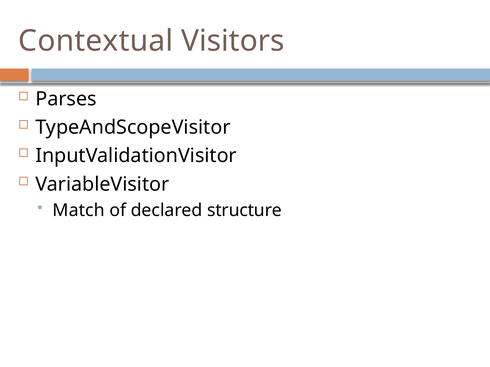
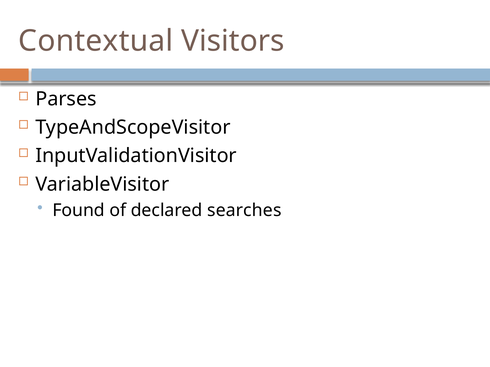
Match: Match -> Found (79, 211)
structure: structure -> searches (244, 211)
